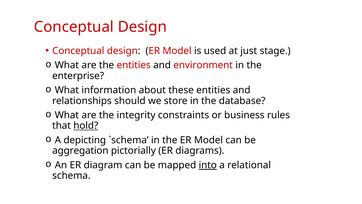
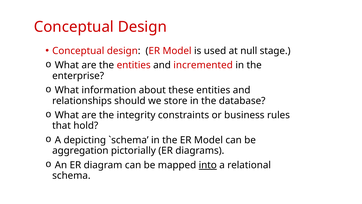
just: just -> null (249, 51)
environment: environment -> incremented (203, 65)
hold underline: present -> none (86, 126)
